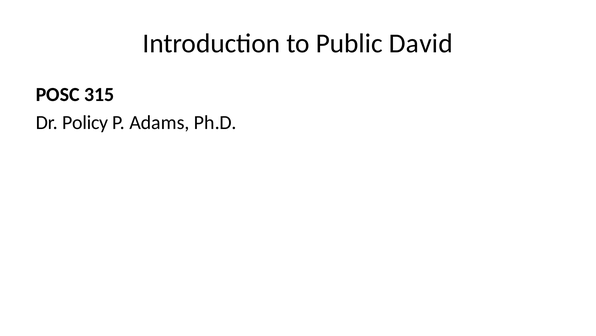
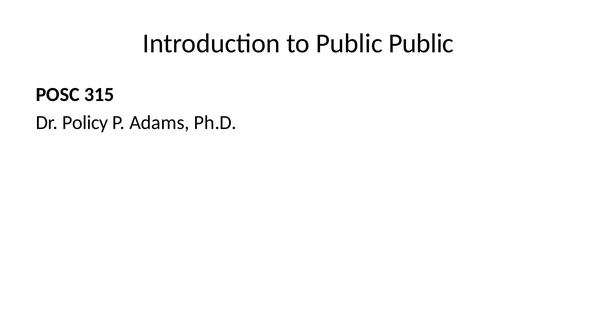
Public David: David -> Public (421, 43)
